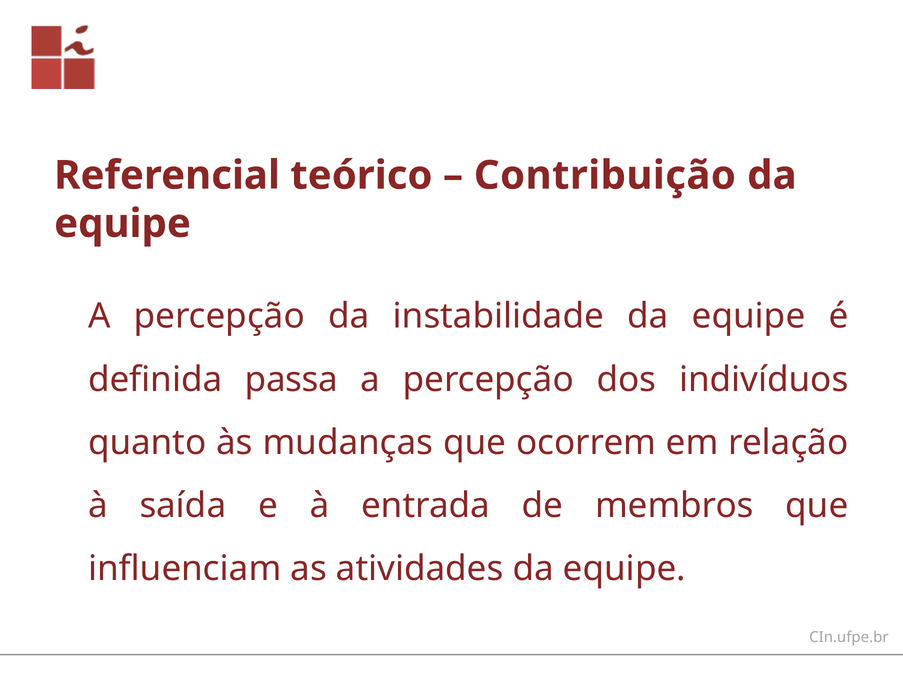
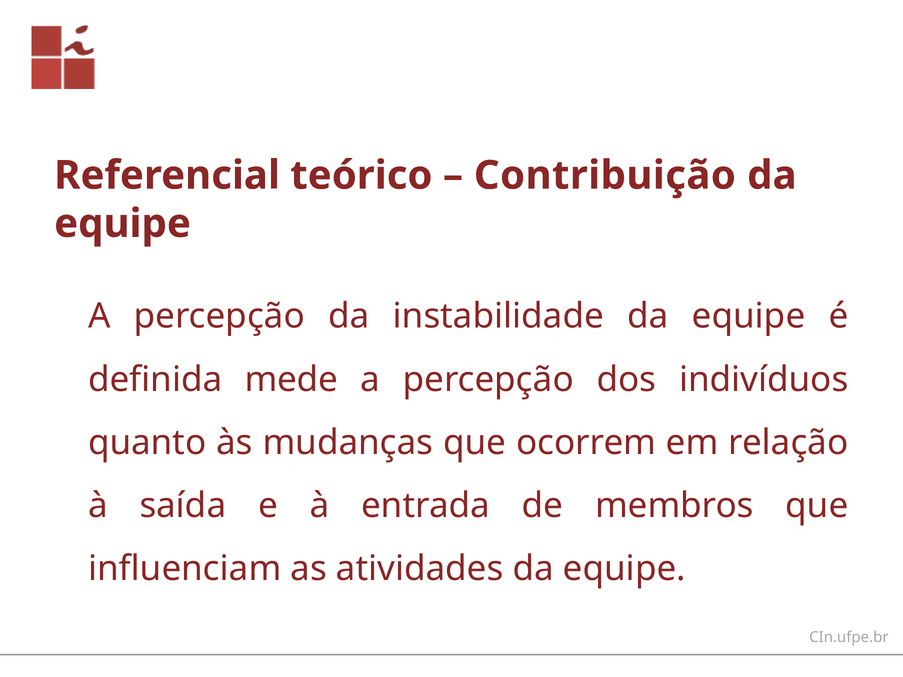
passa: passa -> mede (291, 380)
